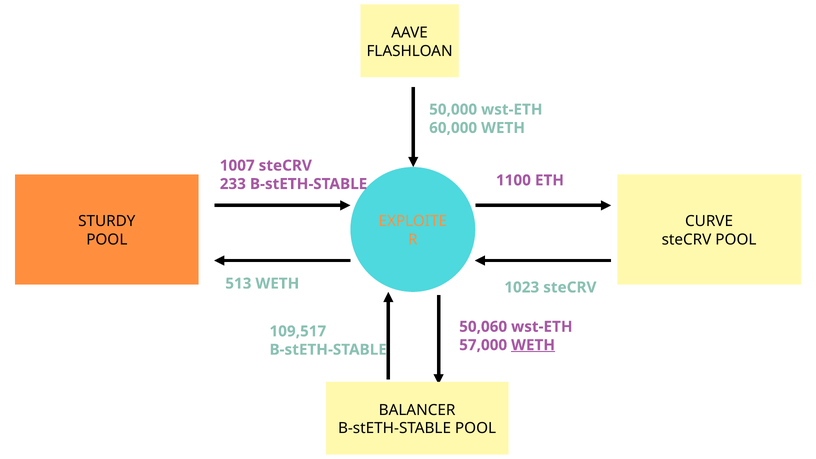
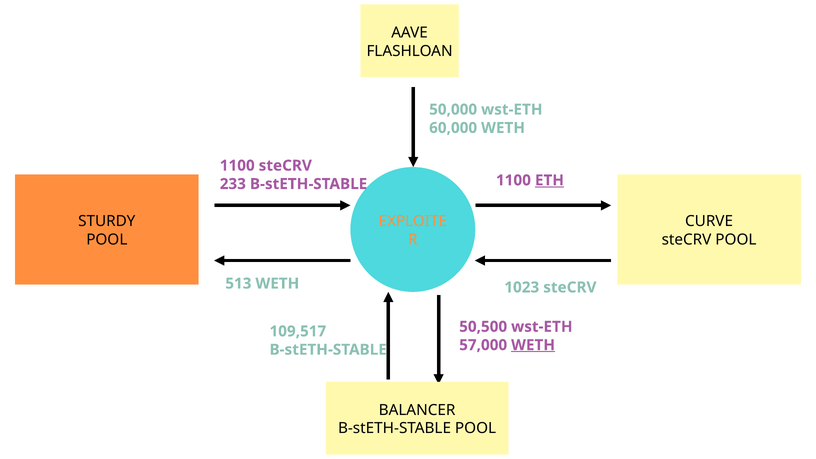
1007: 1007 -> 1100 (237, 166)
ETH underline: none -> present (549, 180)
50,060: 50,060 -> 50,500 (483, 327)
